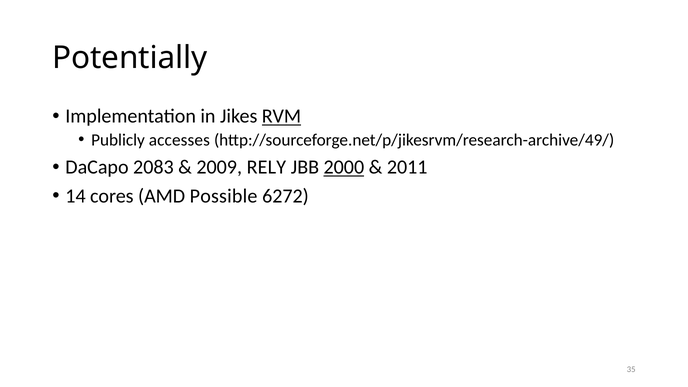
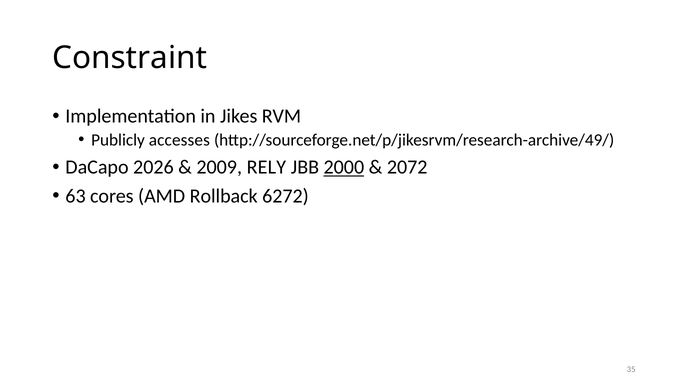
Potentially: Potentially -> Constraint (130, 58)
RVM underline: present -> none (281, 116)
2083: 2083 -> 2026 (153, 167)
2011: 2011 -> 2072 (407, 167)
14: 14 -> 63 (76, 196)
Possible: Possible -> Rollback (224, 196)
